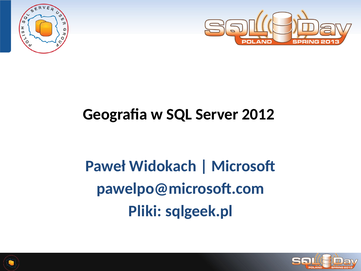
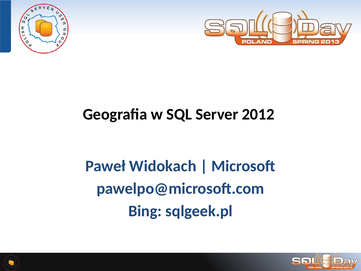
Pliki: Pliki -> Bing (145, 211)
